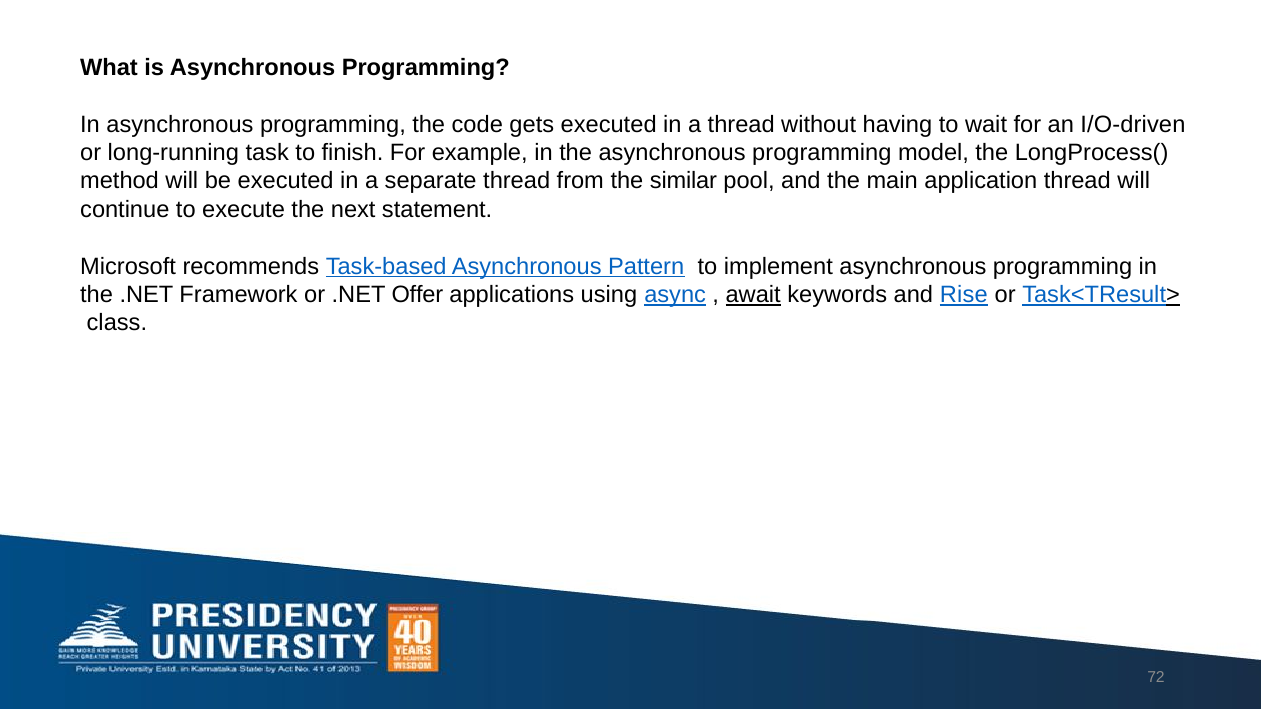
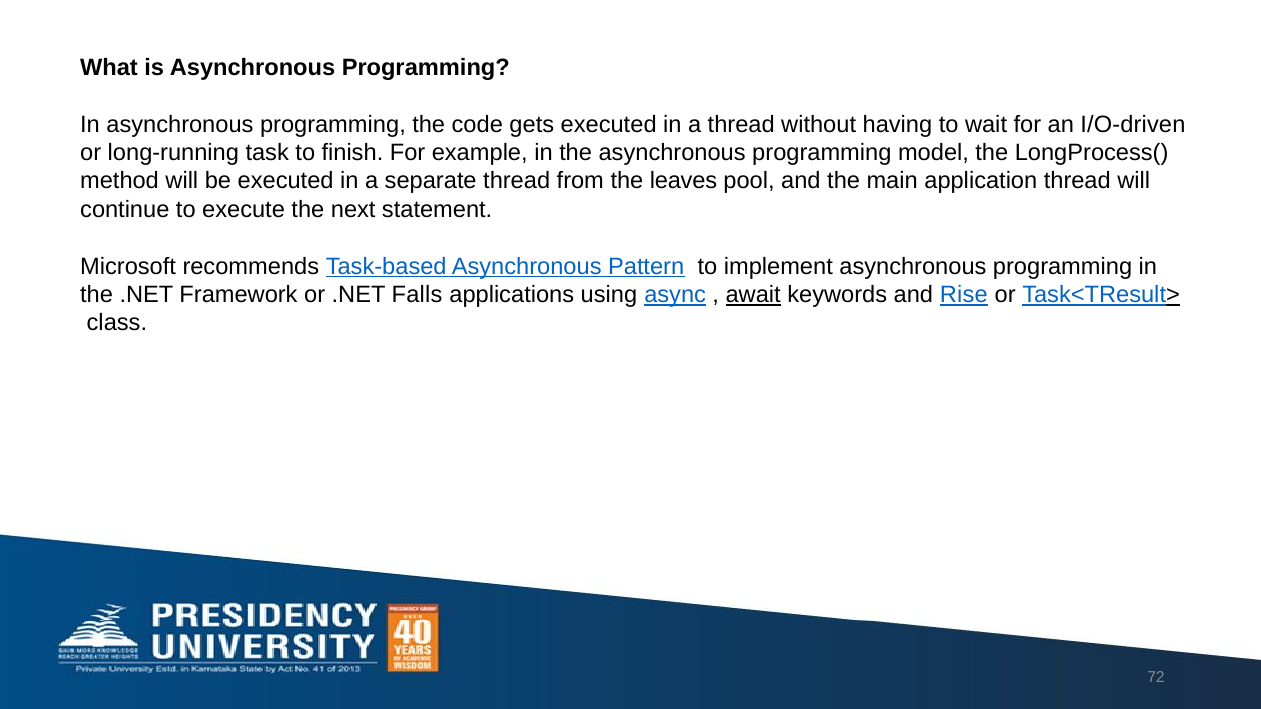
similar: similar -> leaves (683, 181)
Offer: Offer -> Falls (417, 295)
